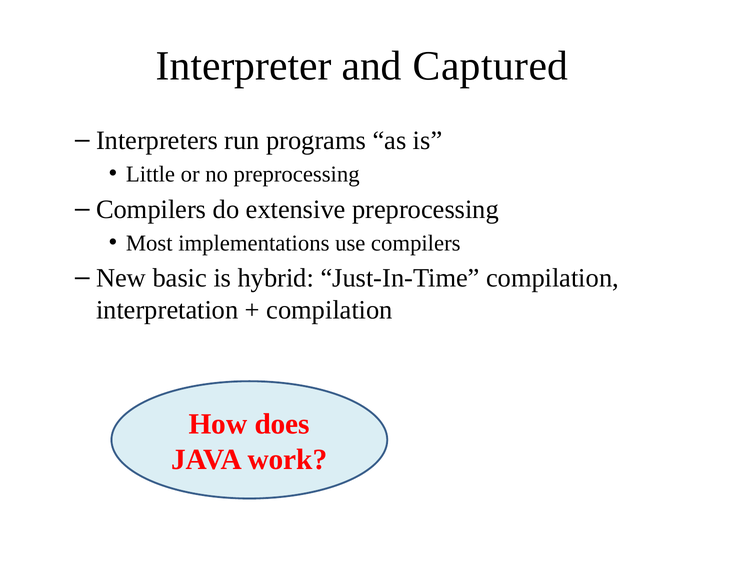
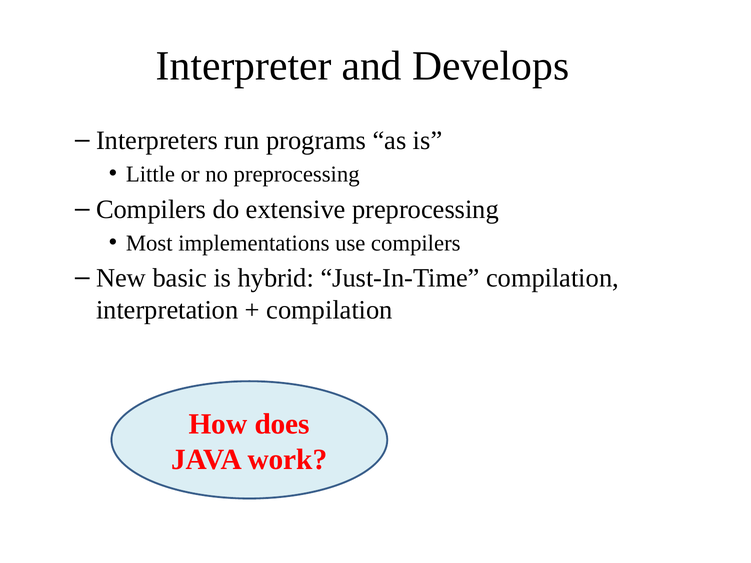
Captured: Captured -> Develops (491, 66)
